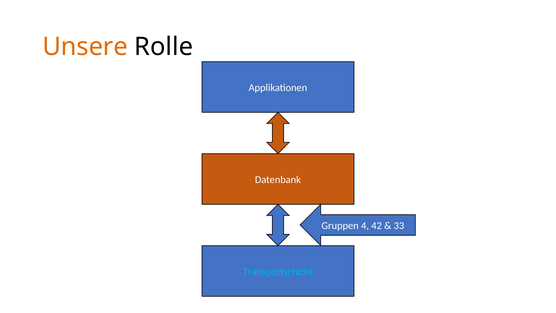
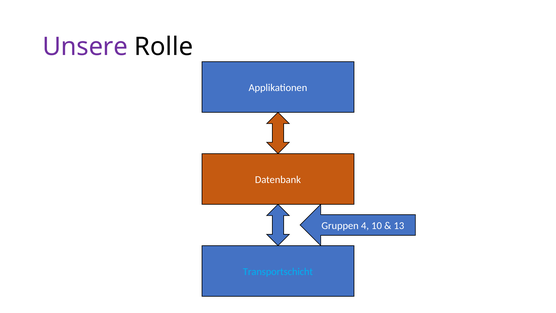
Unsere colour: orange -> purple (85, 47)
42: 42 -> 10 (377, 226)
33: 33 -> 13 (399, 226)
